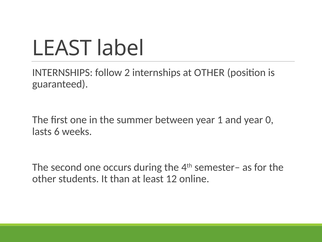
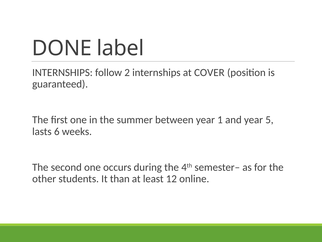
LEAST: LEAST -> DONE (62, 48)
at OTHER: OTHER -> COVER (209, 72)
0: 0 -> 5 (269, 120)
